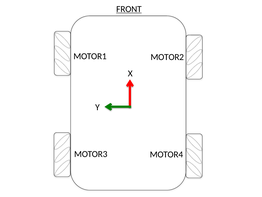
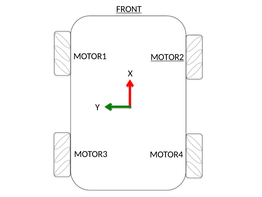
MOTOR2 underline: none -> present (167, 57)
